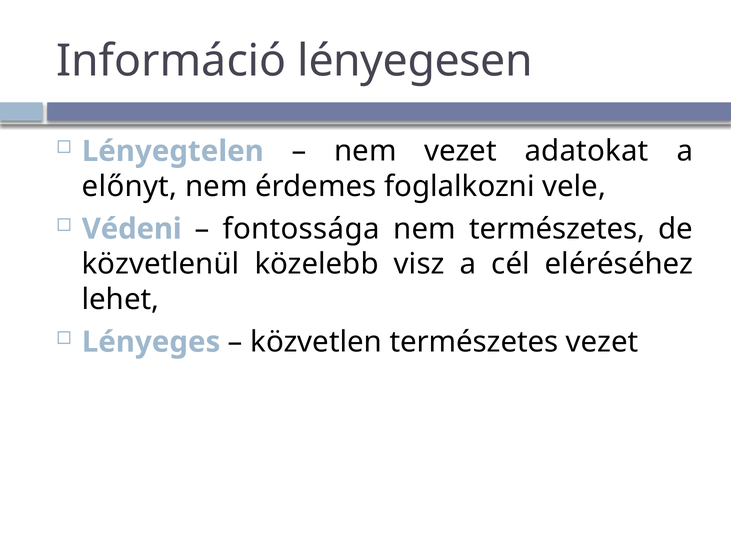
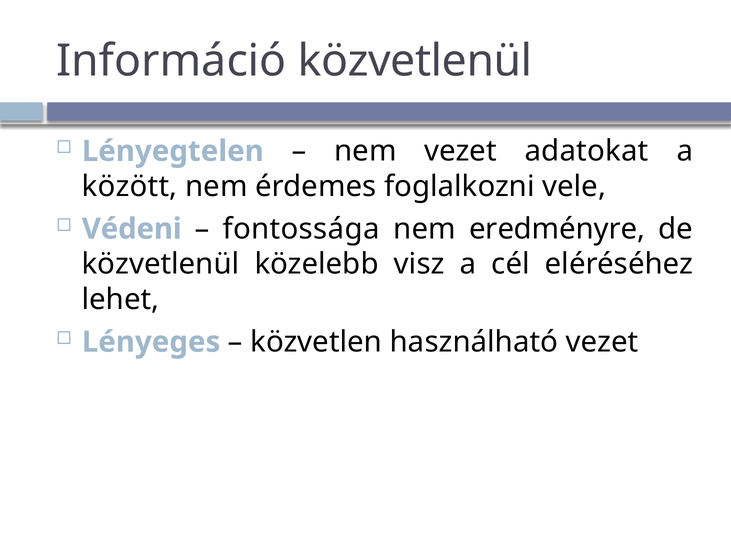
Információ lényegesen: lényegesen -> közvetlenül (415, 61)
előnyt: előnyt -> között (130, 187)
nem természetes: természetes -> eredményre (557, 229)
közvetlen természetes: természetes -> használható (474, 342)
